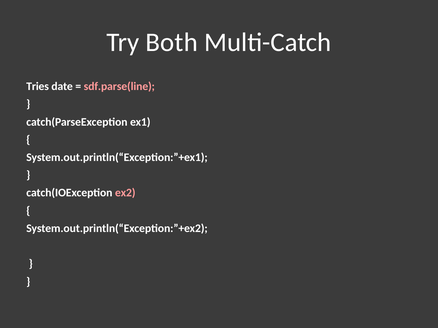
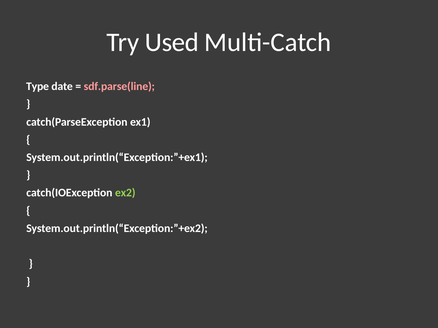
Both: Both -> Used (172, 42)
Tries: Tries -> Type (38, 87)
ex2 colour: pink -> light green (125, 193)
